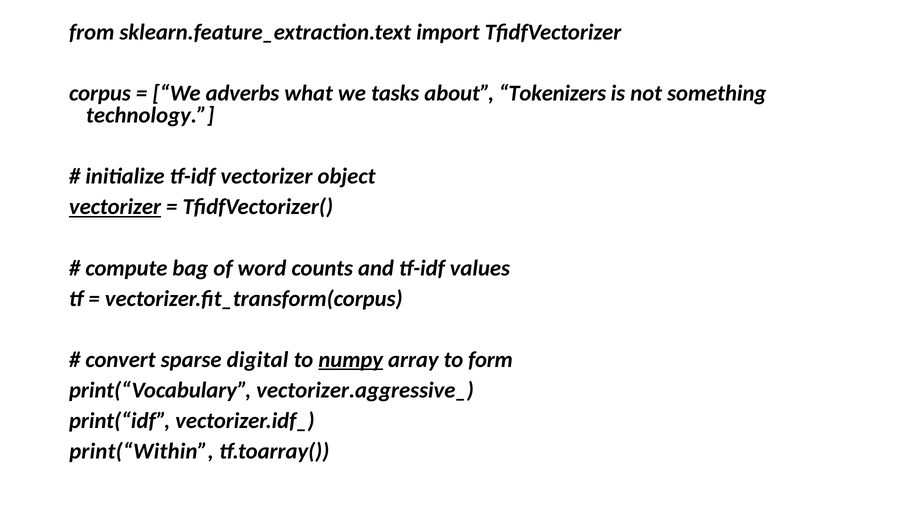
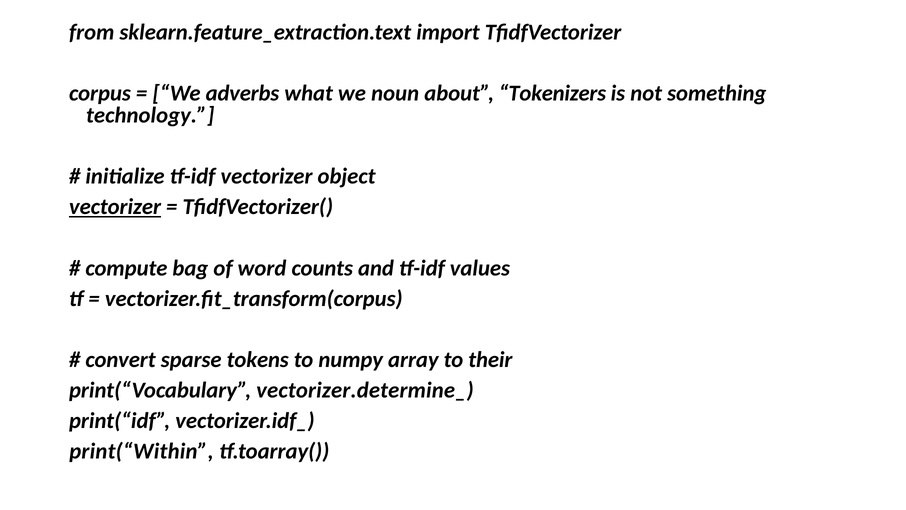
tasks: tasks -> noun (395, 93)
digital: digital -> tokens (258, 359)
numpy underline: present -> none (351, 359)
form: form -> their (490, 359)
vectorizer.aggressive_: vectorizer.aggressive_ -> vectorizer.determine_ (365, 390)
